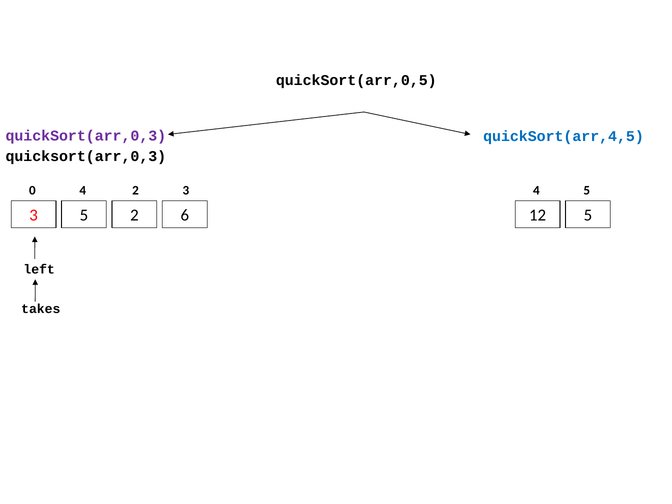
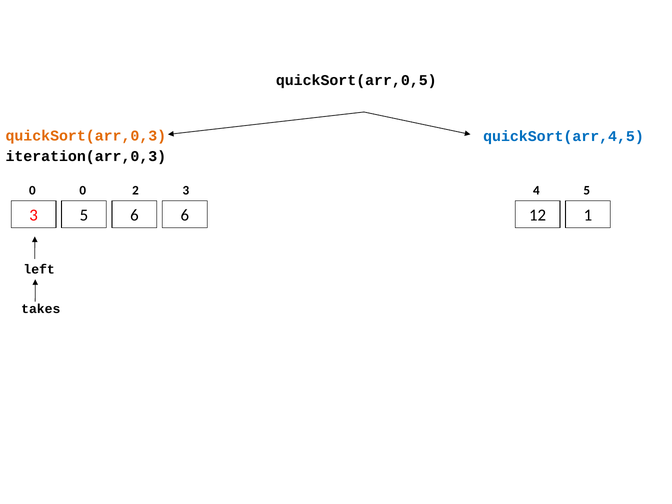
quickSort(arr,0,3 colour: purple -> orange (86, 136)
quicksort(arr,0,3: quicksort(arr,0,3 -> iteration(arr,0,3 (86, 157)
0 4: 4 -> 0 (83, 191)
5 2: 2 -> 6 (134, 215)
12 5: 5 -> 1 (588, 215)
